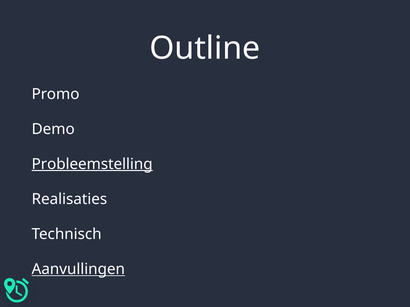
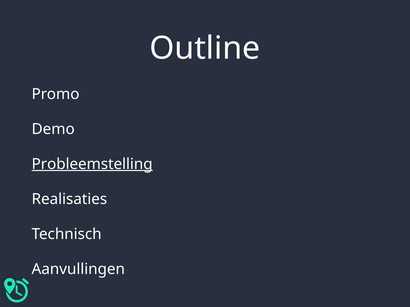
Aanvullingen underline: present -> none (78, 270)
